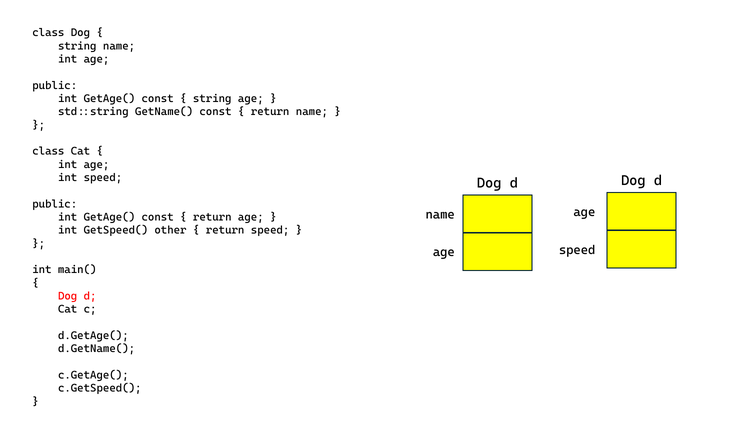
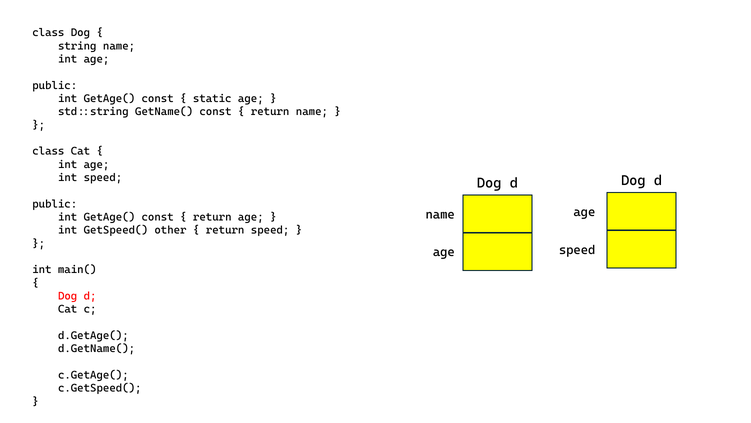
string: string -> static (212, 98)
